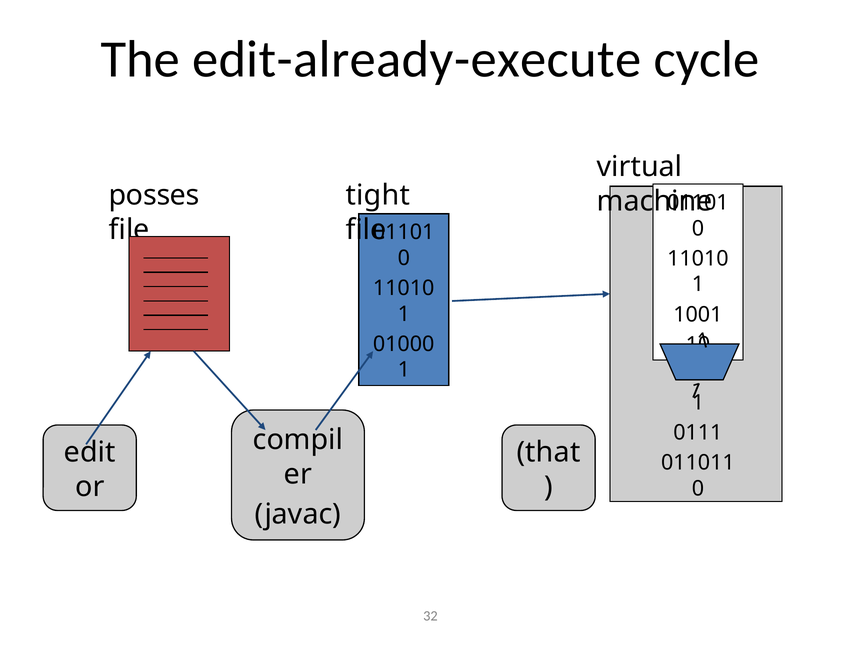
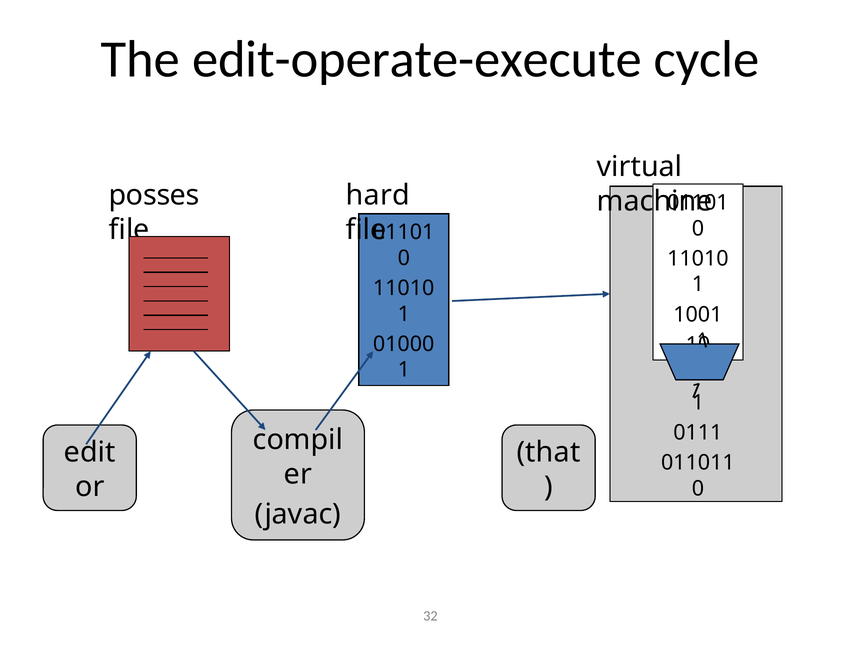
edit-already-execute: edit-already-execute -> edit-operate-execute (417, 60)
tight: tight -> hard (378, 196)
